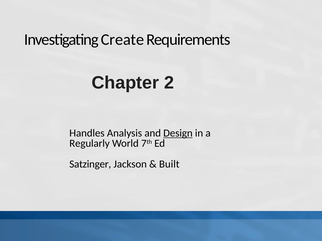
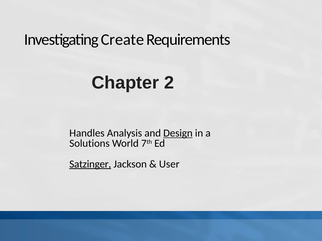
Regularly: Regularly -> Solutions (90, 144)
Satzinger underline: none -> present (90, 164)
Built: Built -> User (169, 164)
